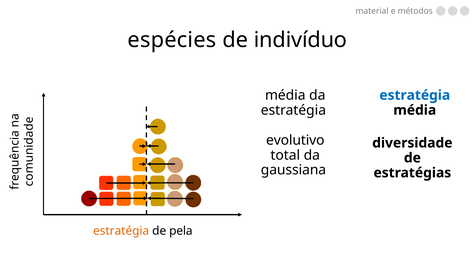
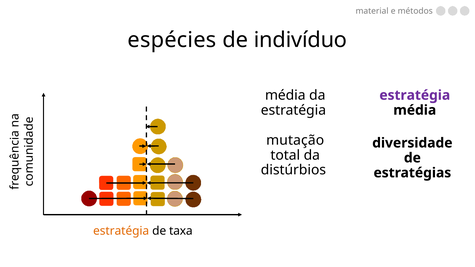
estratégia colour: blue -> purple (415, 95)
evolutivo: evolutivo -> mutação (295, 140)
gaussiana: gaussiana -> distúrbios (293, 170)
pela: pela -> taxa (181, 231)
